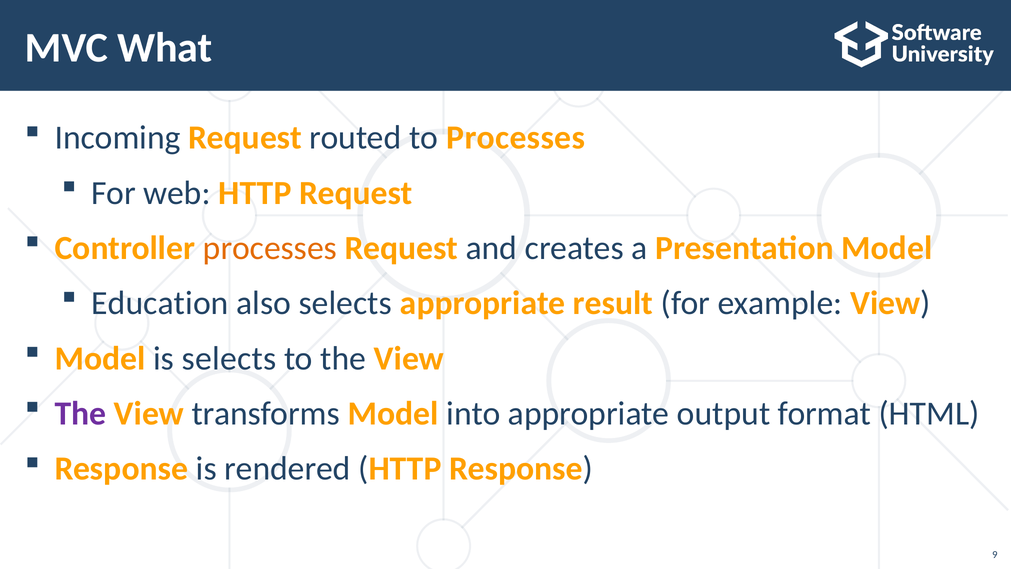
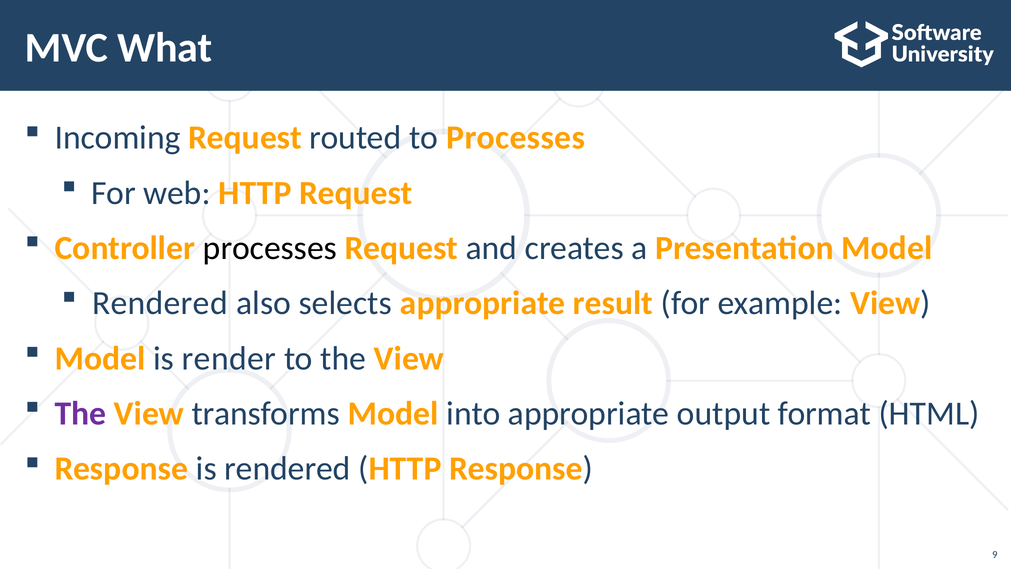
processes colour: orange -> black (270, 248)
Education: Education -> Rendered (160, 303)
is selects: selects -> render (229, 358)
